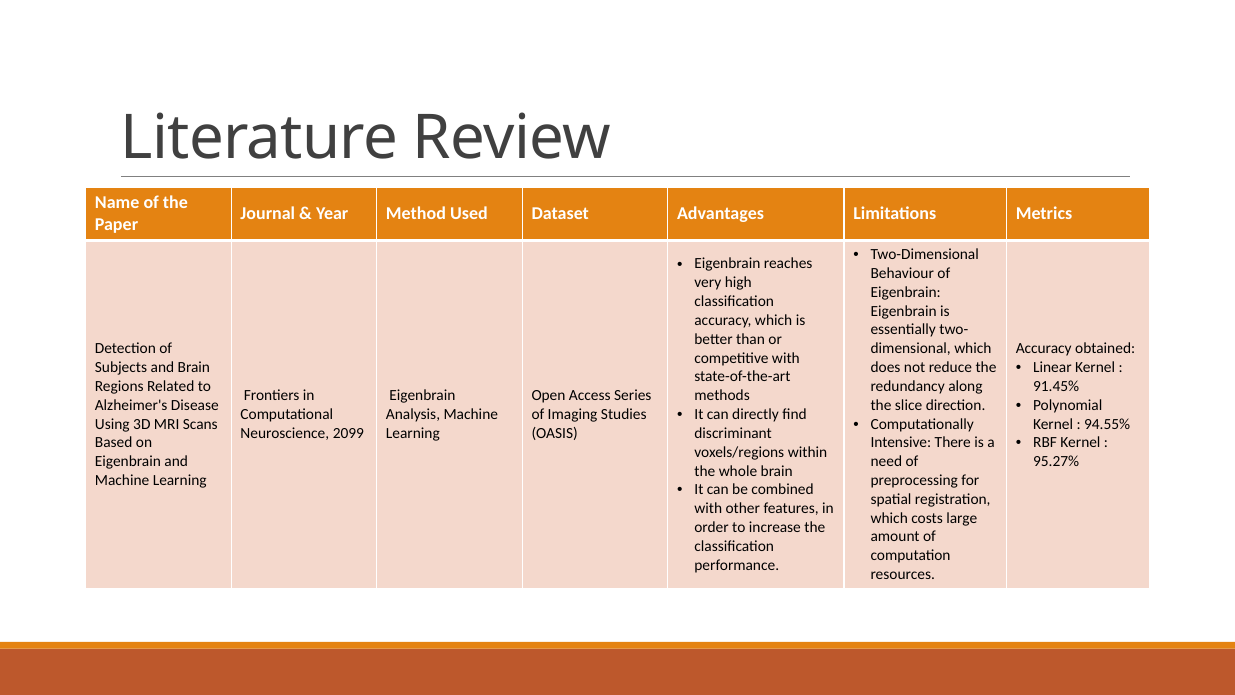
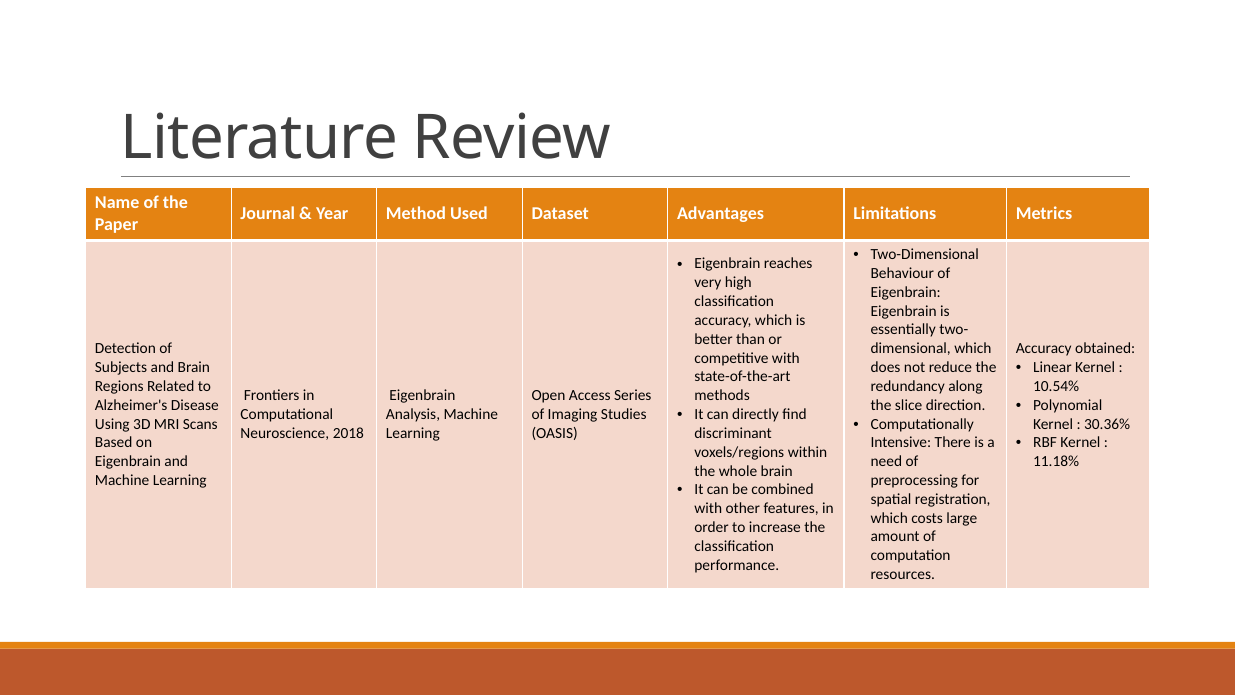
91.45%: 91.45% -> 10.54% (1056, 386)
94.55%: 94.55% -> 30.36% (1107, 424)
2099: 2099 -> 2018 (348, 433)
95.27%: 95.27% -> 11.18% (1056, 461)
